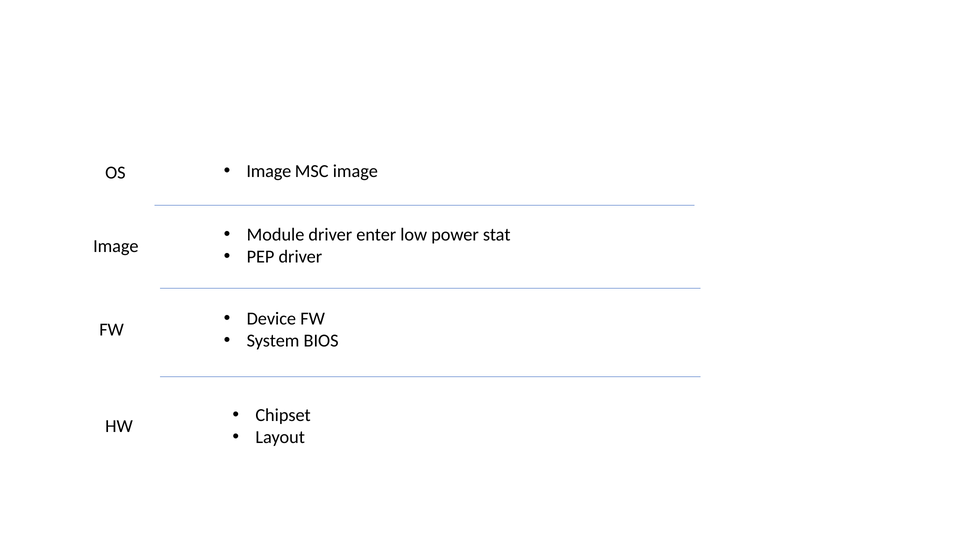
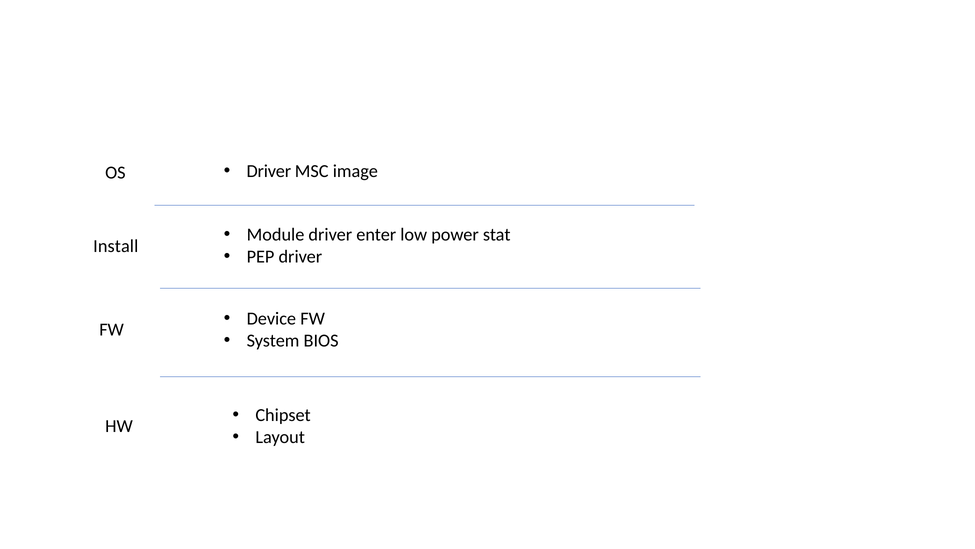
Image: Image -> Driver (269, 171)
Image: Image -> Install (116, 246)
